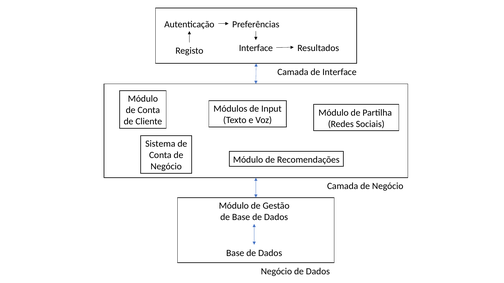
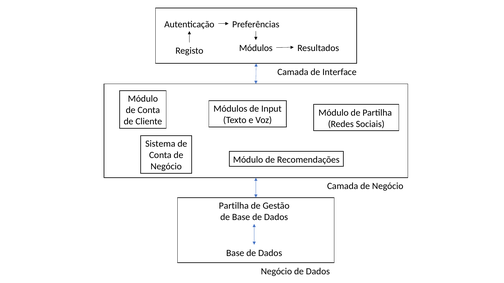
Interface: Interface -> Módulos (256, 48)
Módulo: Módulo -> Partilha (234, 206)
